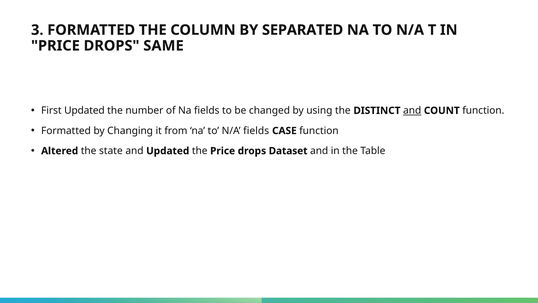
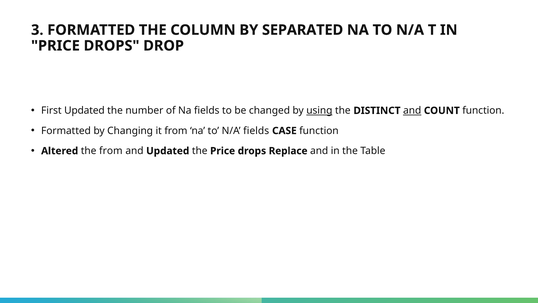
SAME: SAME -> DROP (164, 46)
using underline: none -> present (319, 110)
the state: state -> from (111, 151)
Dataset: Dataset -> Replace (288, 151)
